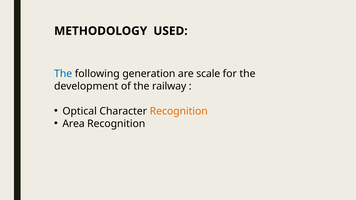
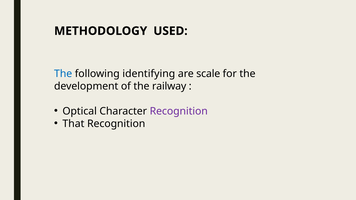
generation: generation -> identifying (149, 74)
Recognition colour: orange -> purple (179, 111)
Area: Area -> That (73, 124)
